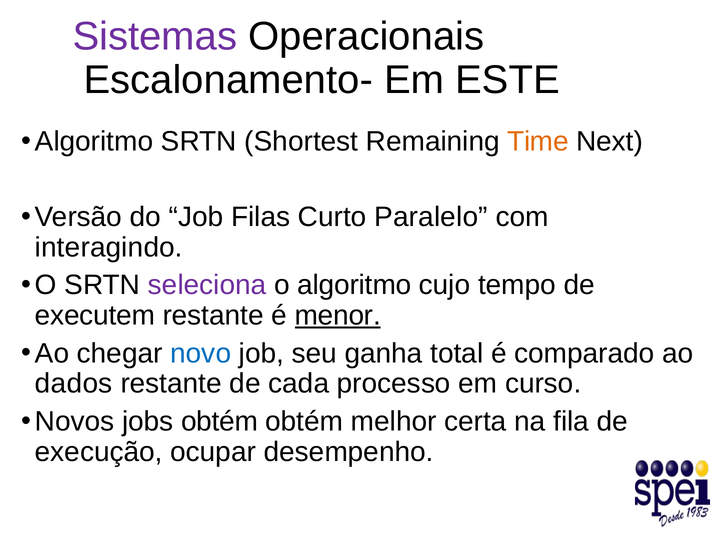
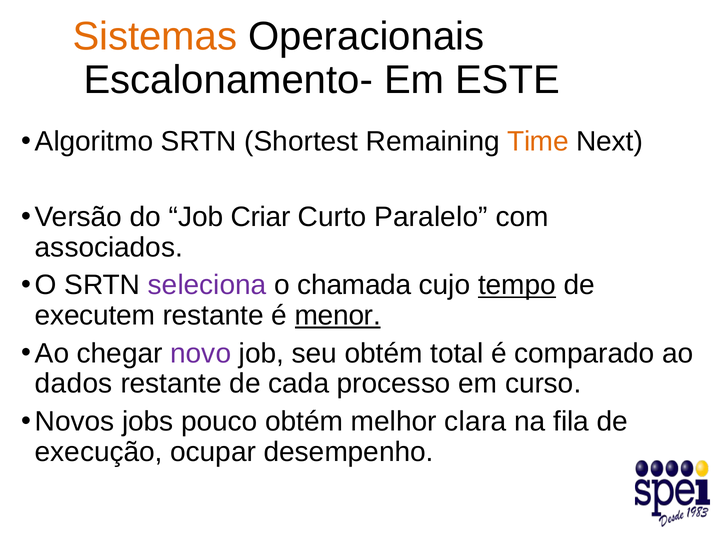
Sistemas colour: purple -> orange (155, 37)
Filas: Filas -> Criar (261, 217)
interagindo: interagindo -> associados (109, 248)
o algoritmo: algoritmo -> chamada (354, 285)
tempo underline: none -> present (517, 285)
novo colour: blue -> purple (201, 354)
seu ganha: ganha -> obtém (384, 354)
jobs obtém: obtém -> pouco (219, 422)
certa: certa -> clara (475, 422)
